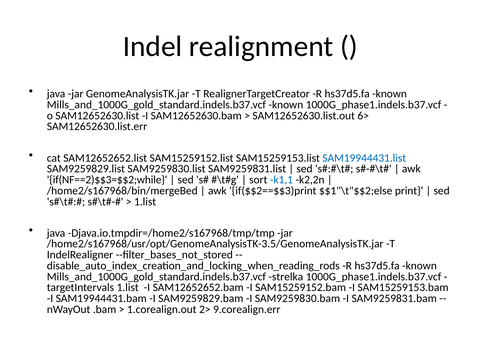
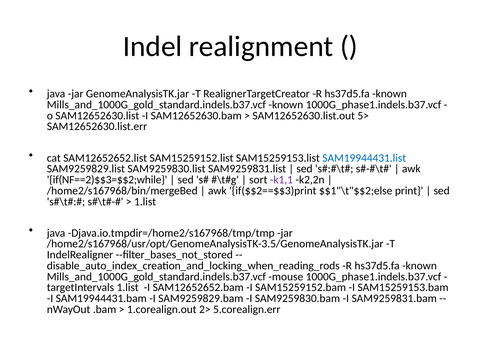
6>: 6> -> 5> (363, 116)
k1,1 colour: blue -> purple (281, 180)
strelka: strelka -> mouse (286, 276)
9.corealign.err: 9.corealign.err -> 5.corealign.err (247, 309)
